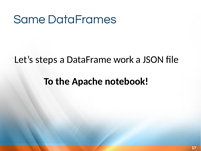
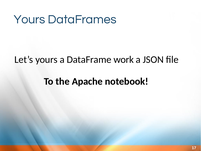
Same: Same -> Yours (29, 19)
Let’s steps: steps -> yours (46, 60)
